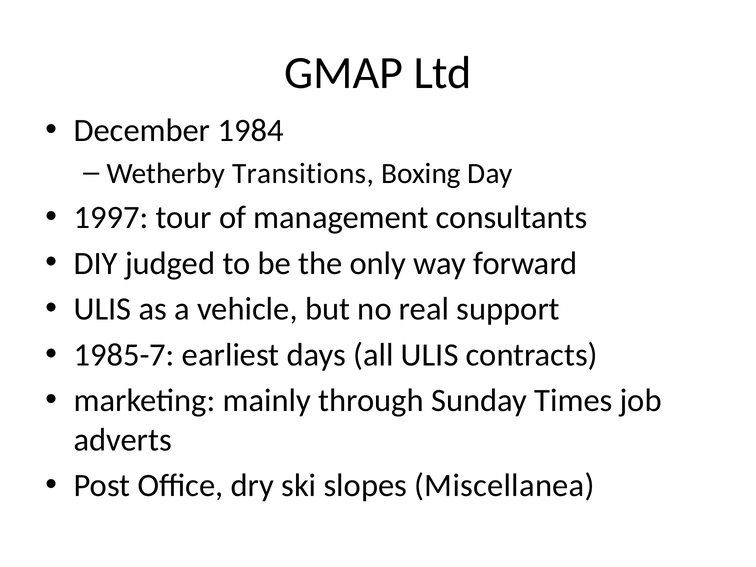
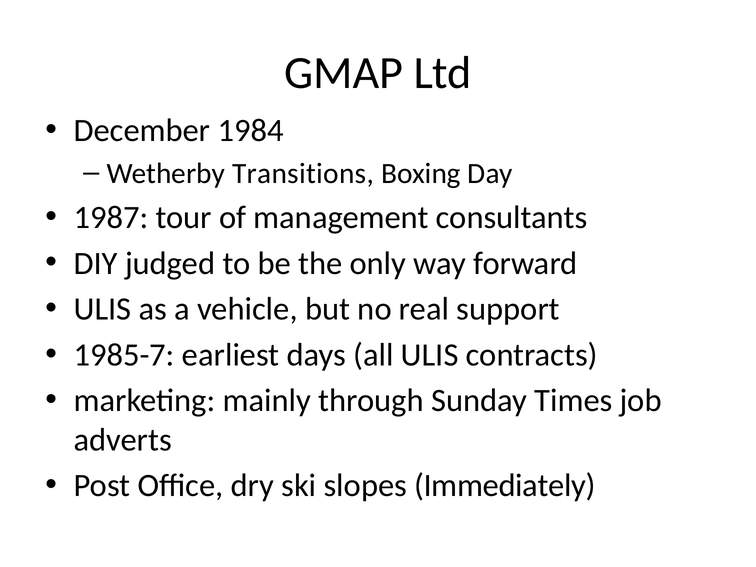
1997: 1997 -> 1987 (111, 217)
Miscellanea: Miscellanea -> Immediately (505, 486)
